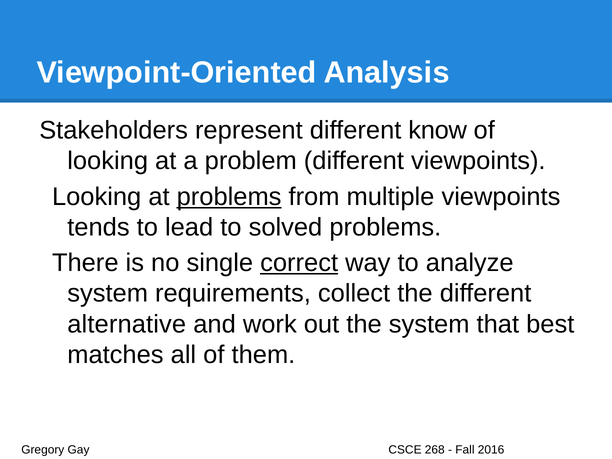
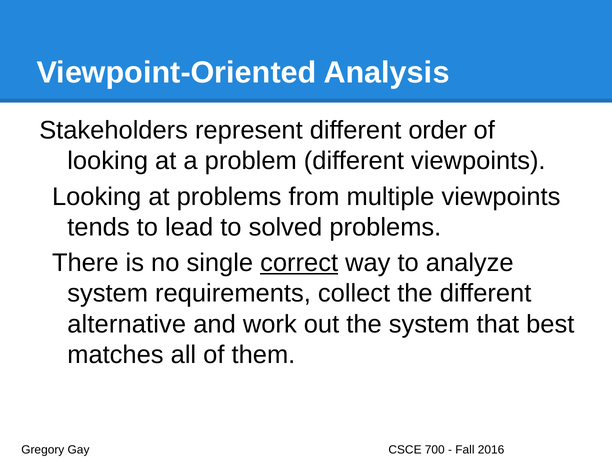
know: know -> order (438, 130)
problems underline: present -> none (229, 197)
268: 268 -> 700 (435, 450)
